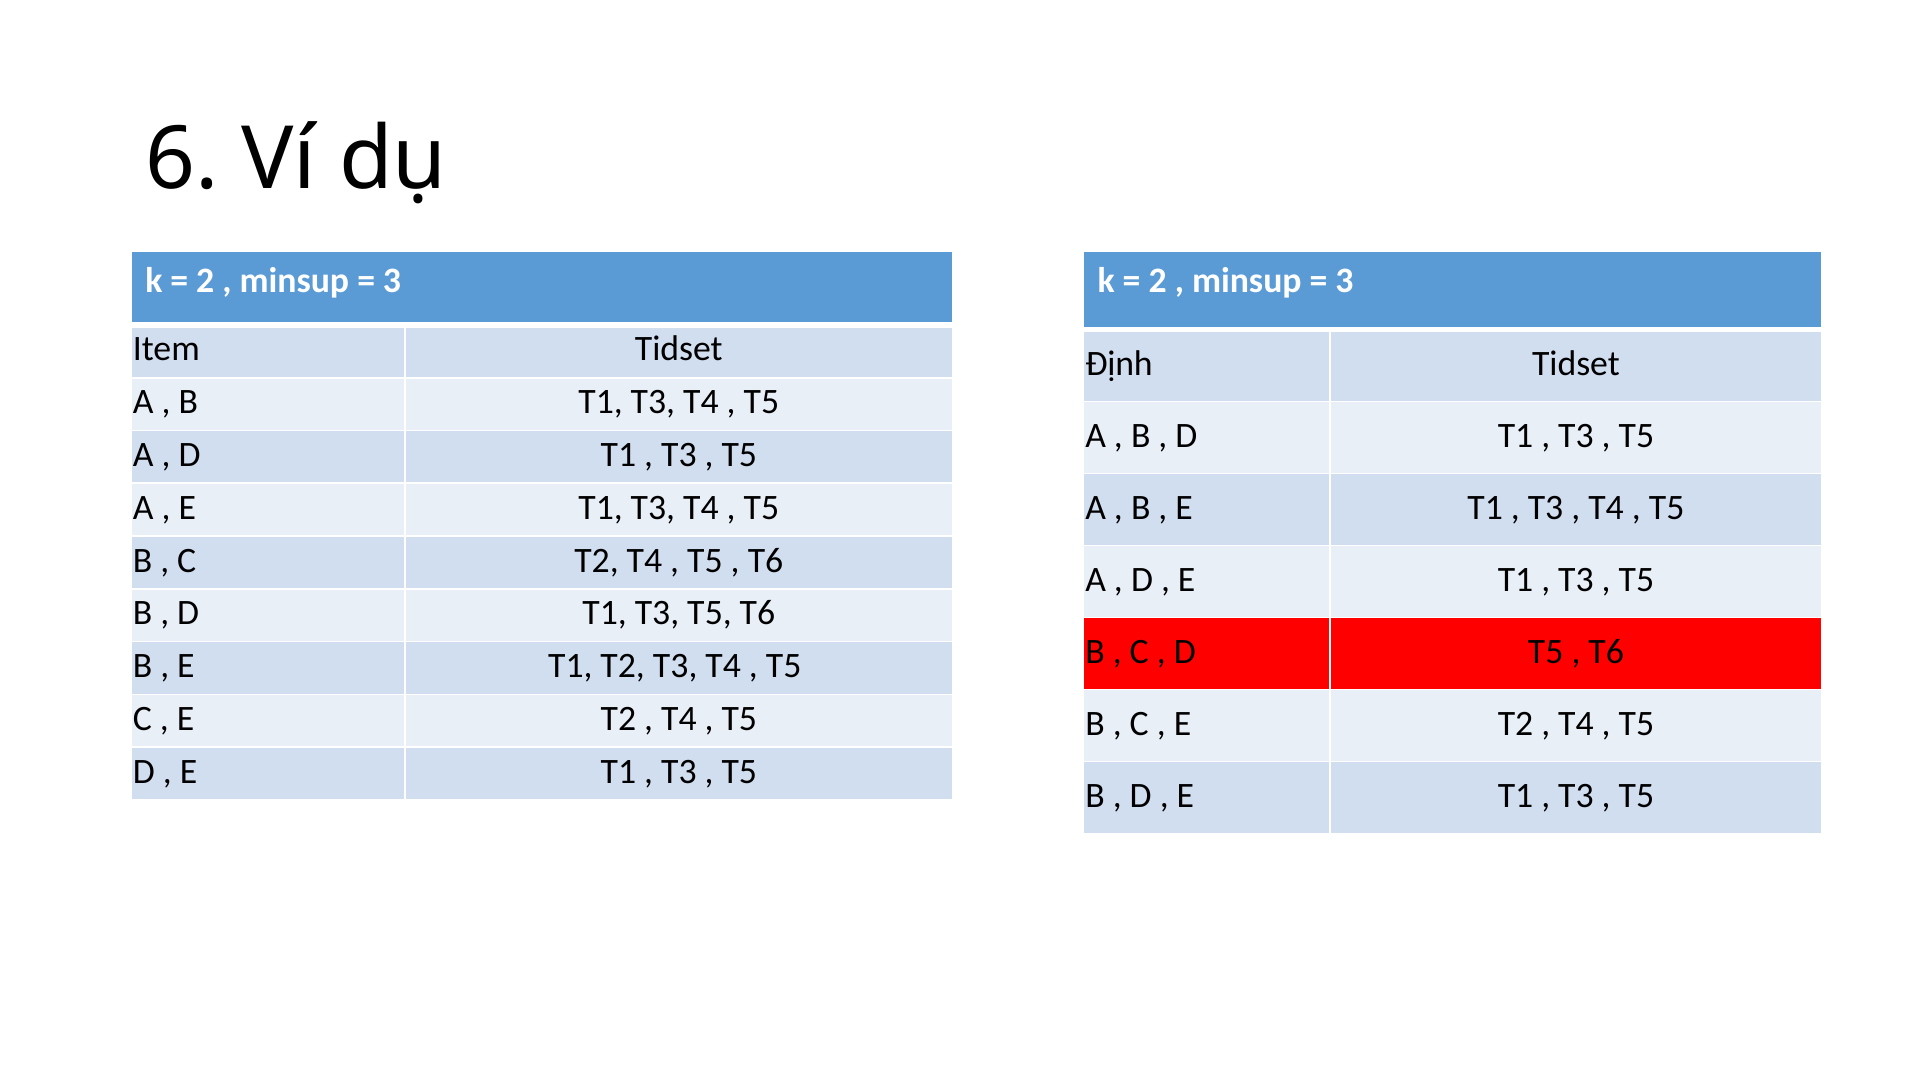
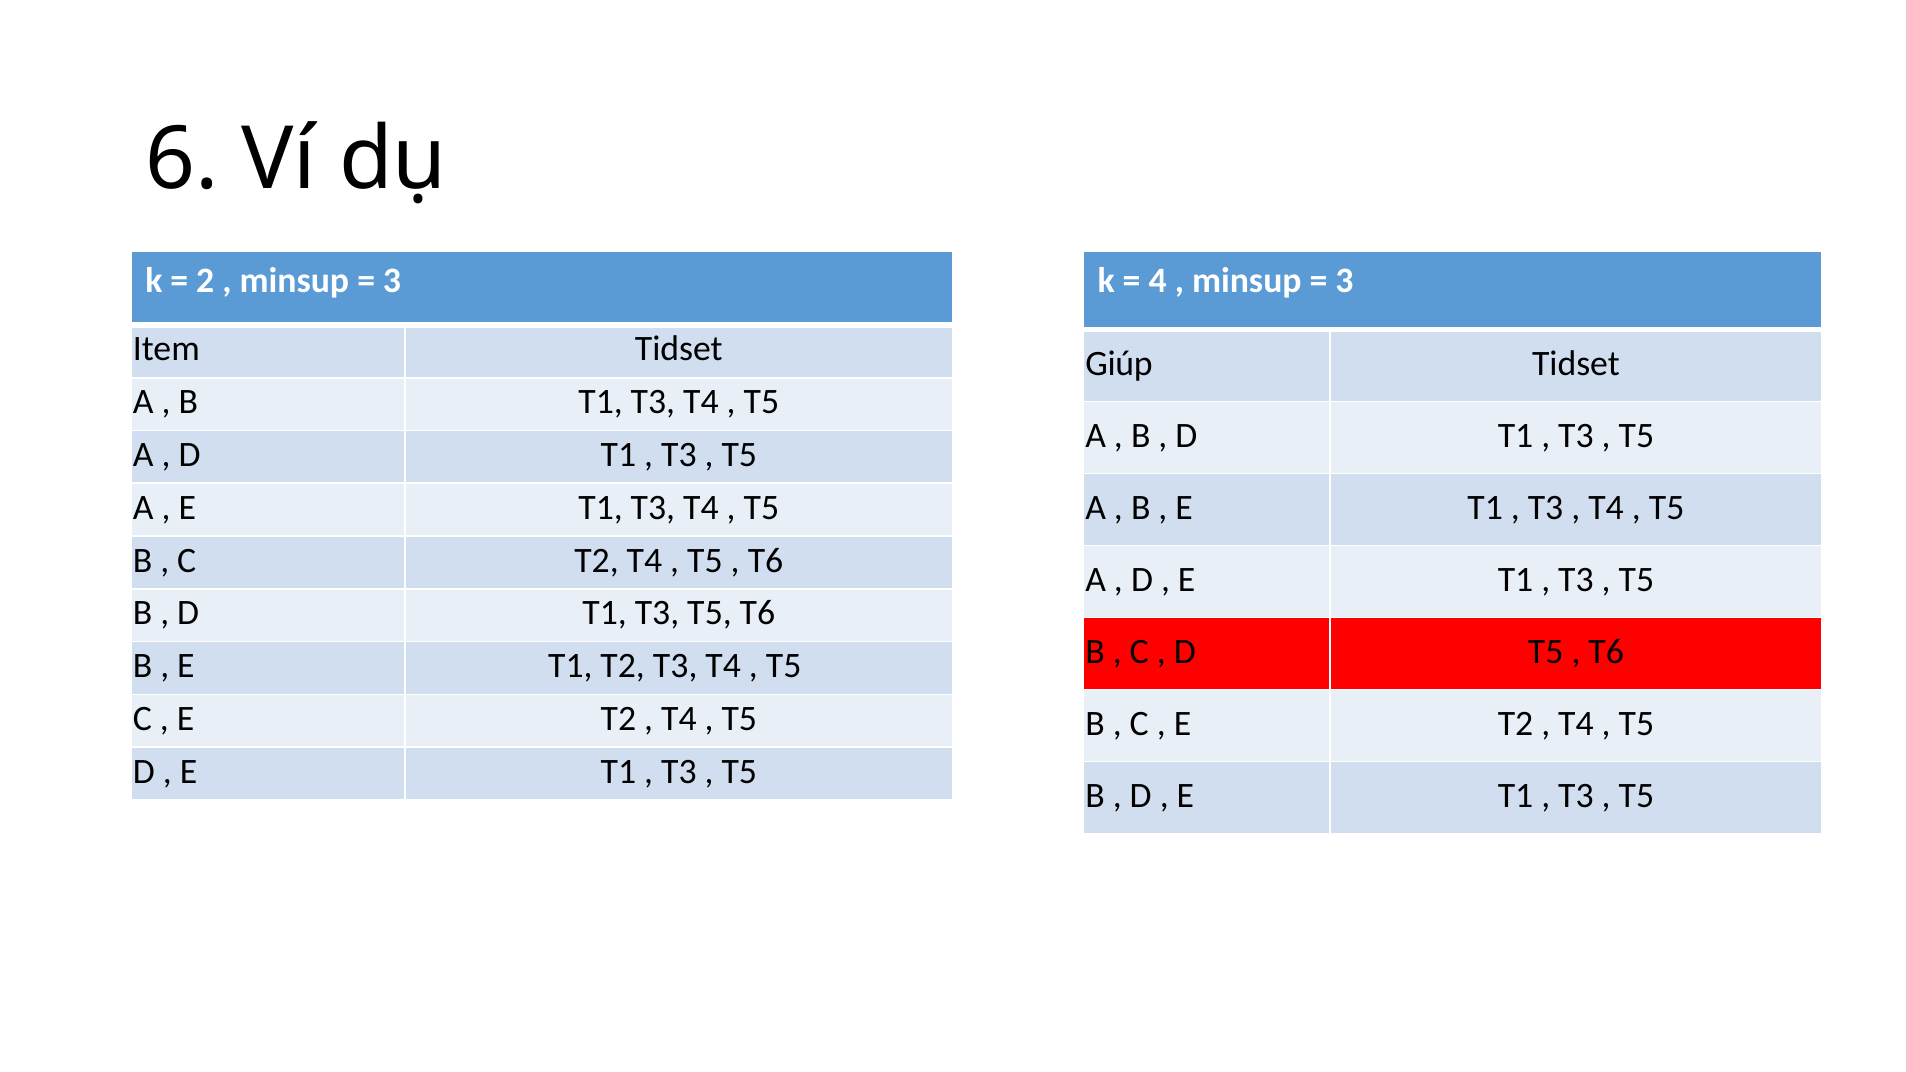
2: 2 -> 4 (1158, 280)
Định: Định -> Giúp (1119, 363)
